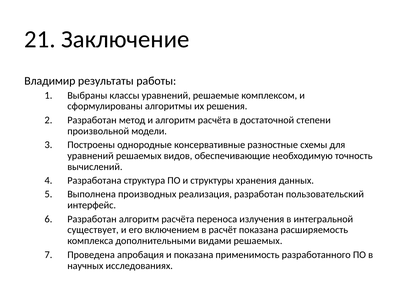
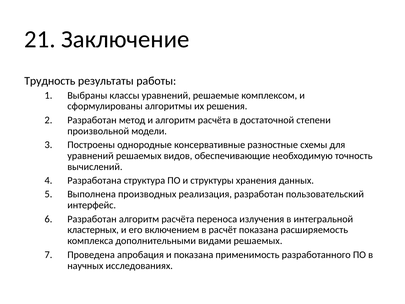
Владимир: Владимир -> Трудность (50, 81)
существует: существует -> кластерных (93, 230)
